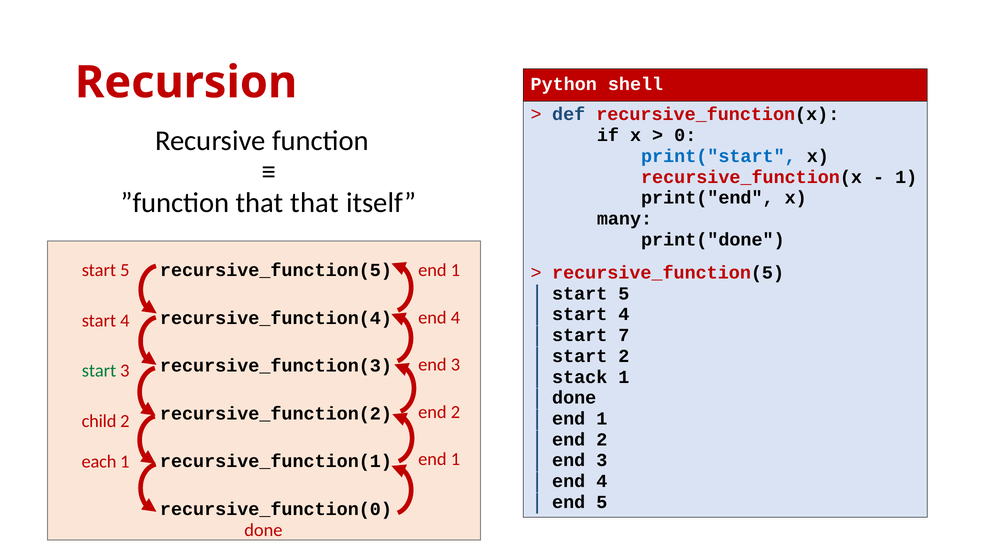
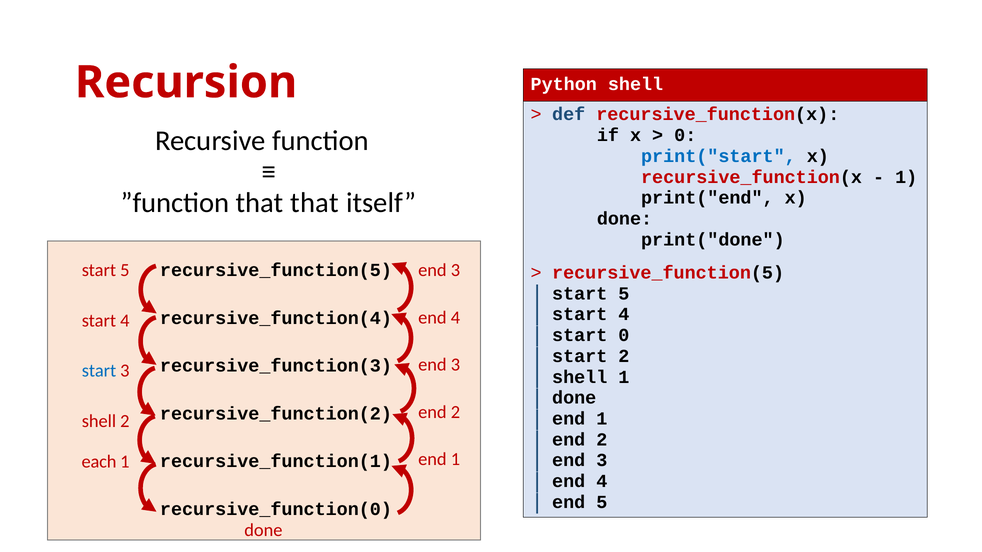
many: many -> done (624, 219)
1: 1 -> 3 (455, 270)
start 7: 7 -> 0 (624, 335)
start colour: green -> blue (99, 371)
stack: stack -> shell (580, 377)
child: child -> shell (99, 421)
